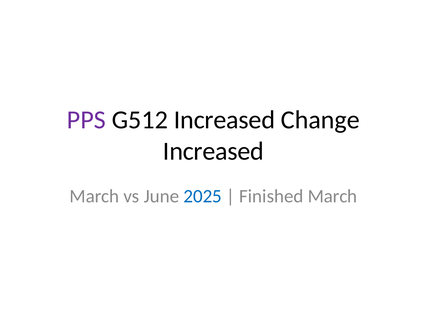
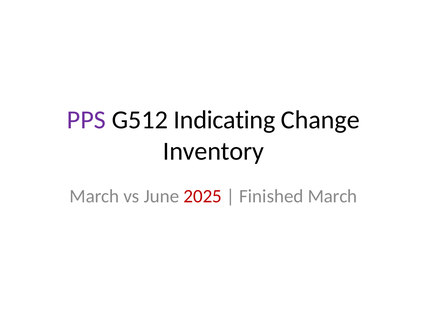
G512 Increased: Increased -> Indicating (224, 120)
Increased: Increased -> Inventory (213, 151)
2025 colour: blue -> red (203, 196)
